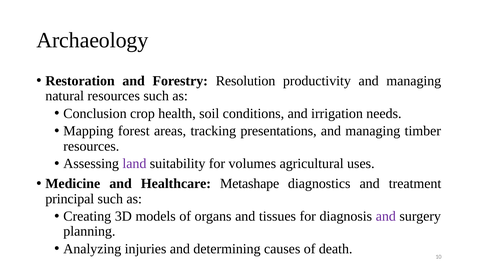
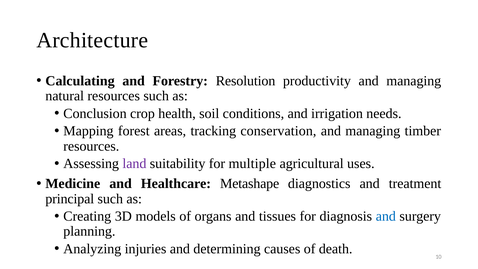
Archaeology: Archaeology -> Architecture (92, 40)
Restoration: Restoration -> Calculating (80, 81)
presentations: presentations -> conservation (278, 131)
volumes: volumes -> multiple (252, 164)
and colour: purple -> blue (386, 216)
